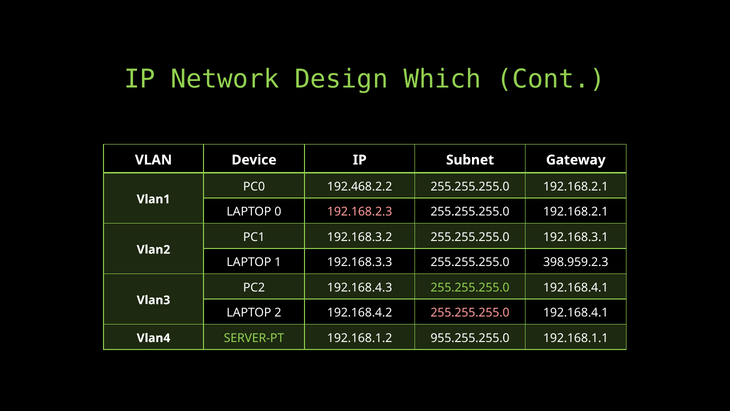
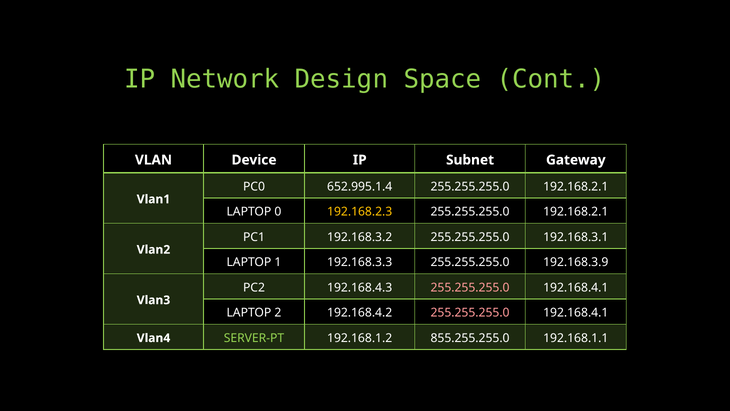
Which: Which -> Space (442, 79)
192.468.2.2: 192.468.2.2 -> 652.995.1.4 (360, 186)
192.168.2.3 colour: pink -> yellow (360, 212)
398.959.2.3: 398.959.2.3 -> 192.168.3.9 (576, 262)
255.255.255.0 colour: light green -> pink (470, 287)
955.255.255.0: 955.255.255.0 -> 855.255.255.0 (470, 338)
